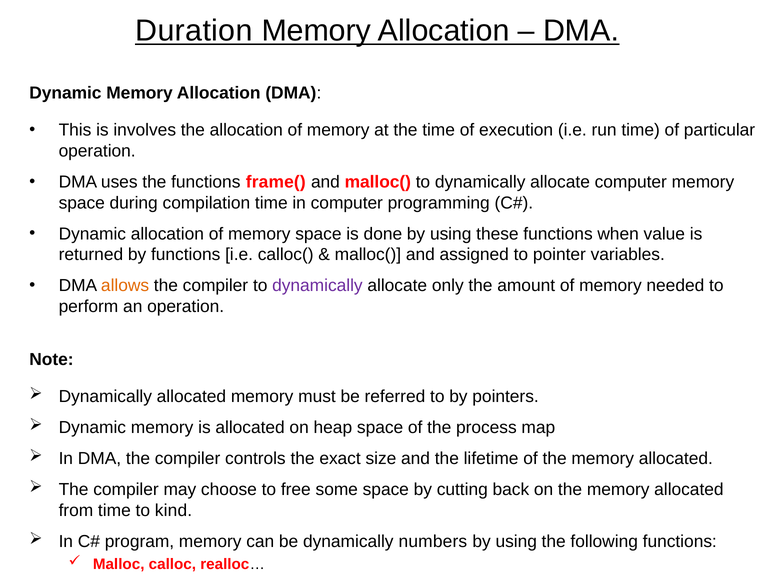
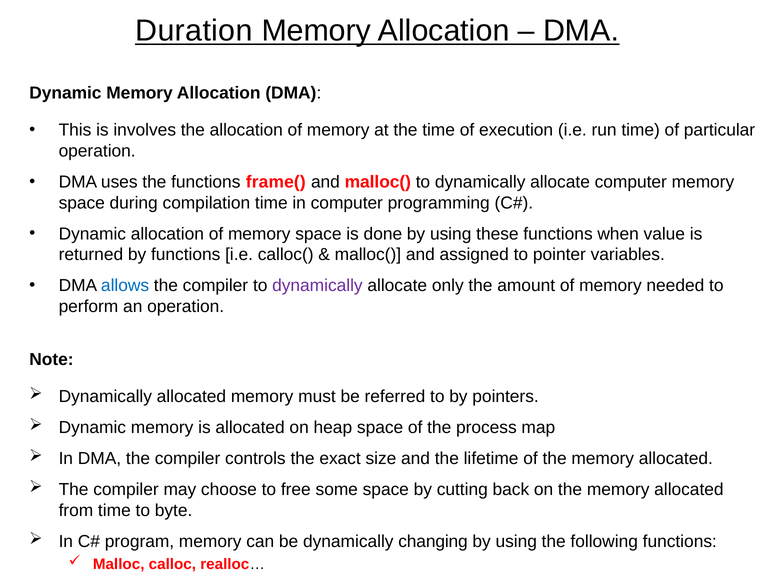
allows colour: orange -> blue (125, 286)
kind: kind -> byte (174, 511)
numbers: numbers -> changing (433, 542)
